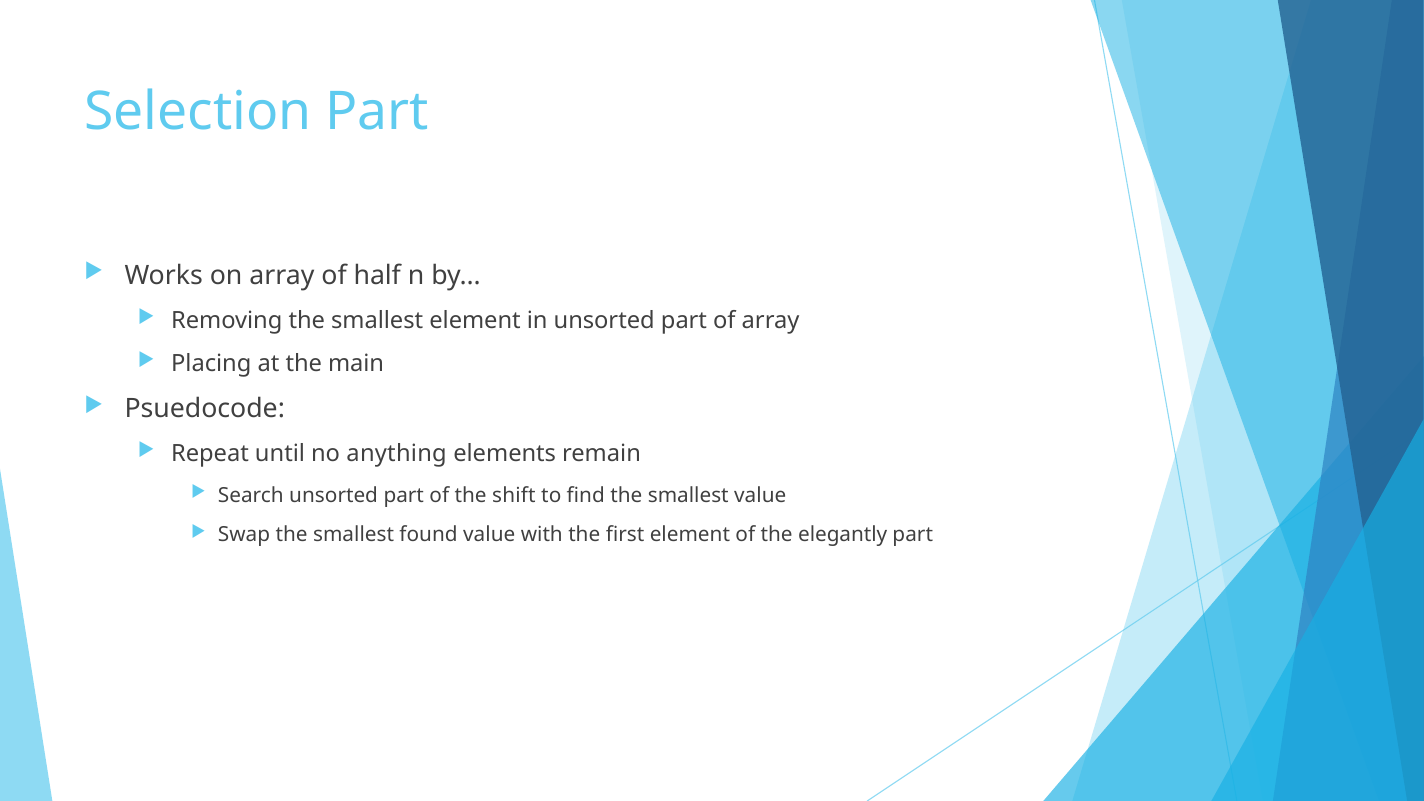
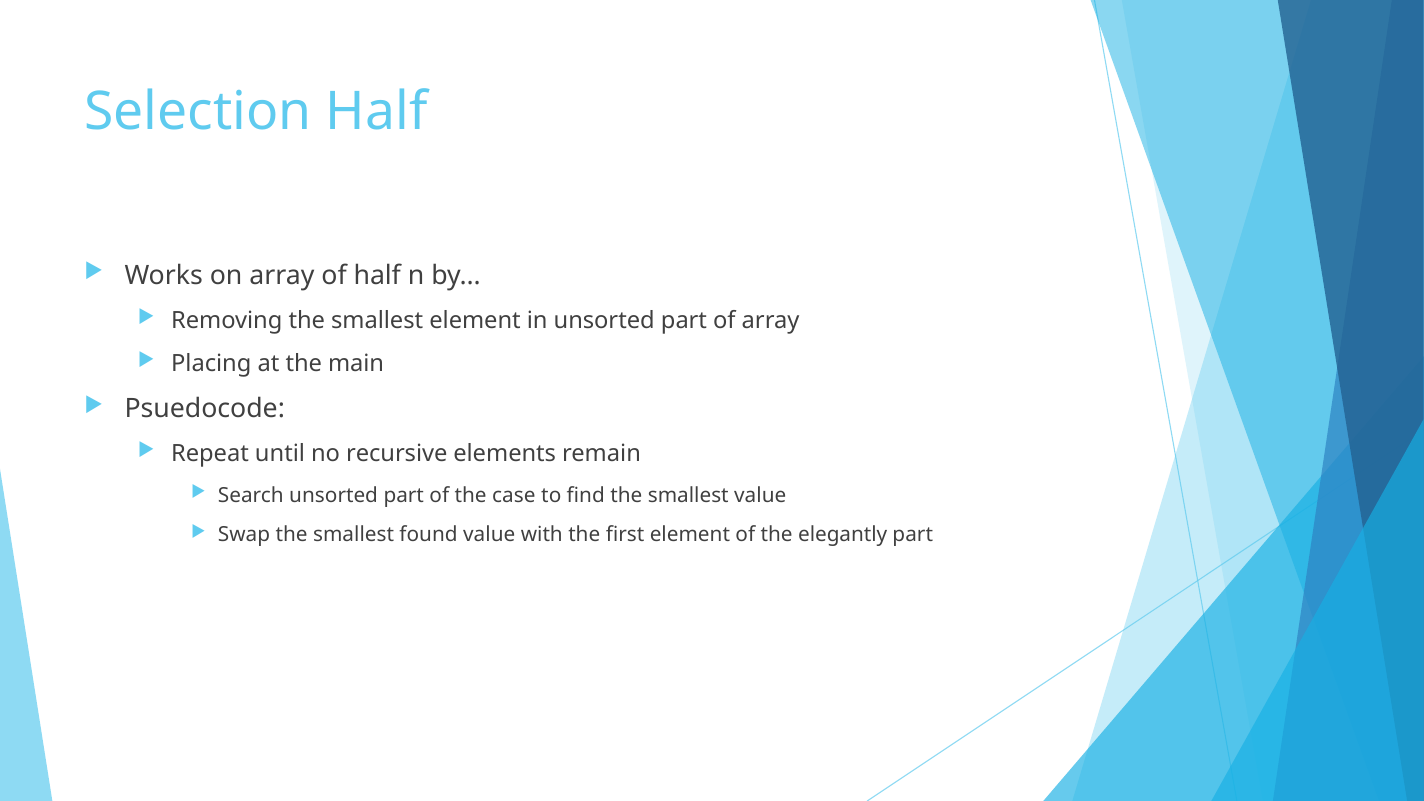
Selection Part: Part -> Half (377, 112)
anything: anything -> recursive (397, 454)
shift: shift -> case (514, 495)
